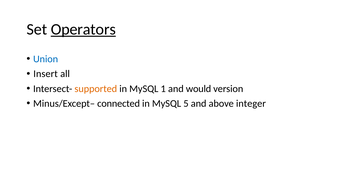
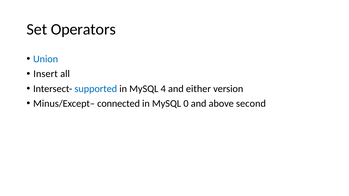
Operators underline: present -> none (83, 29)
supported colour: orange -> blue (96, 89)
1: 1 -> 4 (163, 89)
would: would -> either (198, 89)
5: 5 -> 0 (186, 104)
integer: integer -> second (251, 104)
